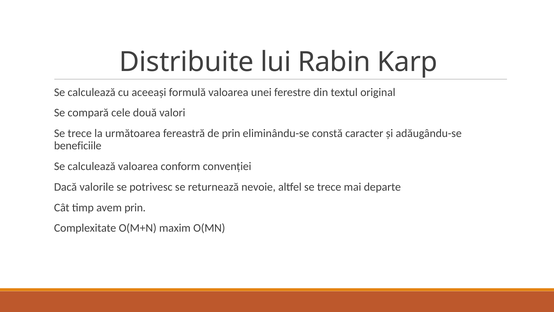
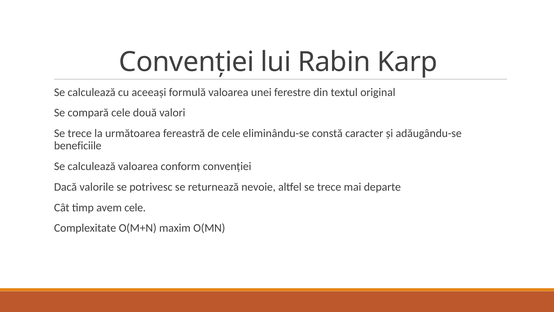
Distribuite: Distribuite -> Convenției (187, 62)
de prin: prin -> cele (231, 133)
avem prin: prin -> cele (135, 207)
